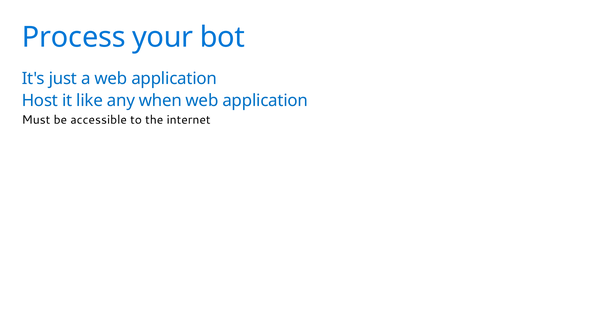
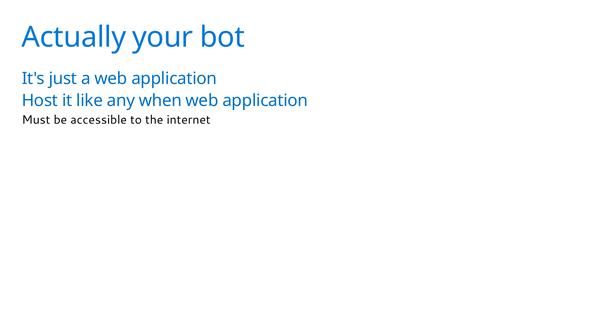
Process: Process -> Actually (74, 37)
